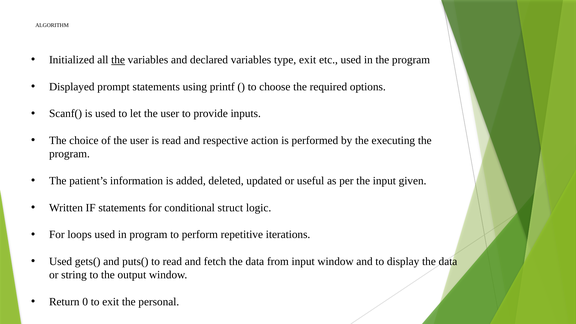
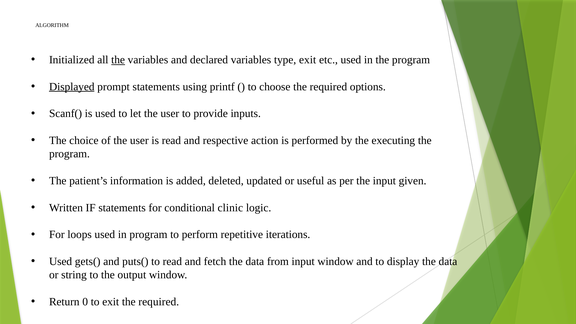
Displayed underline: none -> present (72, 87)
struct: struct -> clinic (230, 208)
exit the personal: personal -> required (159, 302)
